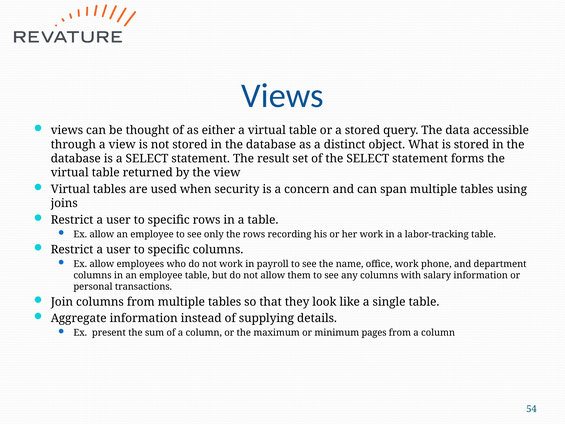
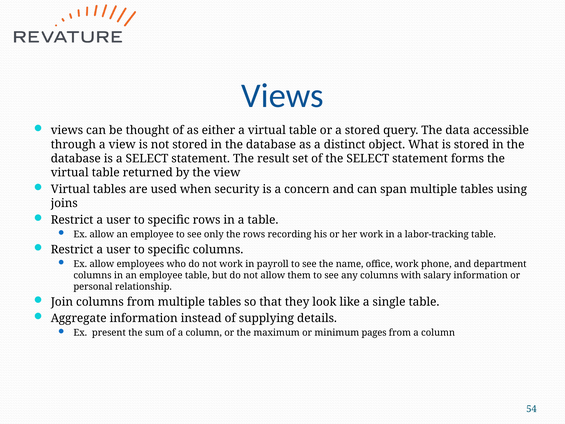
transactions: transactions -> relationship (143, 286)
